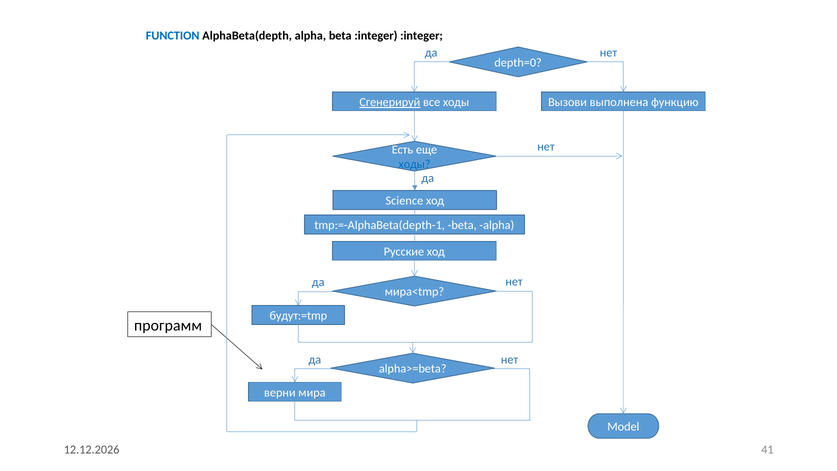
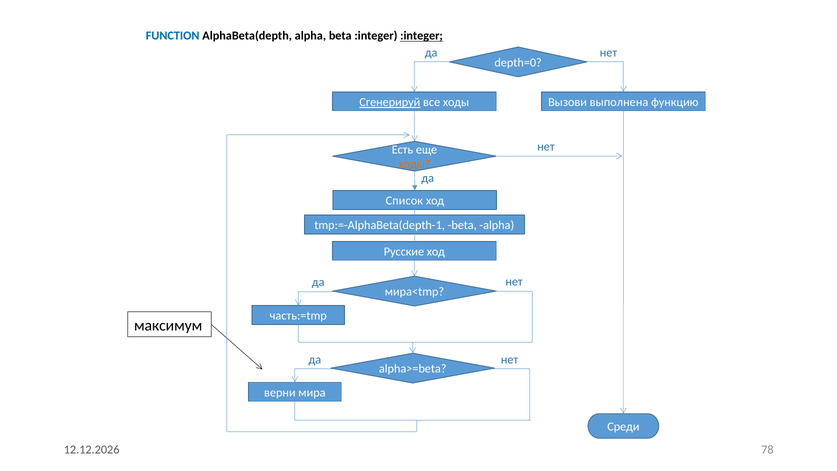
:integer underline: none -> present (422, 36)
ходы colour: blue -> orange (415, 164)
Science: Science -> Список (404, 201)
будут:=tmp: будут:=tmp -> часть:=tmp (298, 316)
программ: программ -> максимум (168, 325)
Model: Model -> Среди (623, 427)
41: 41 -> 78 (767, 450)
